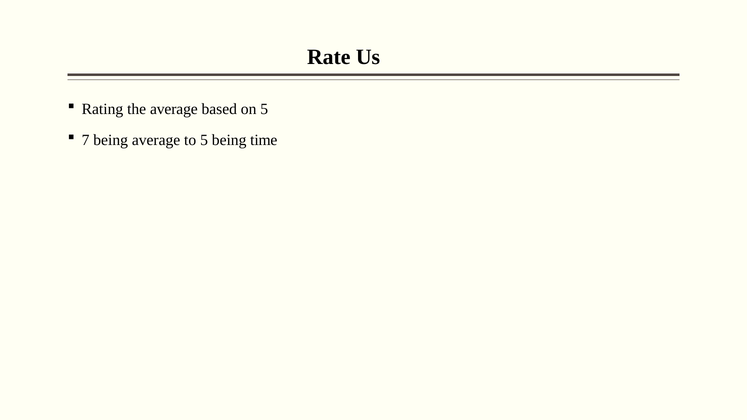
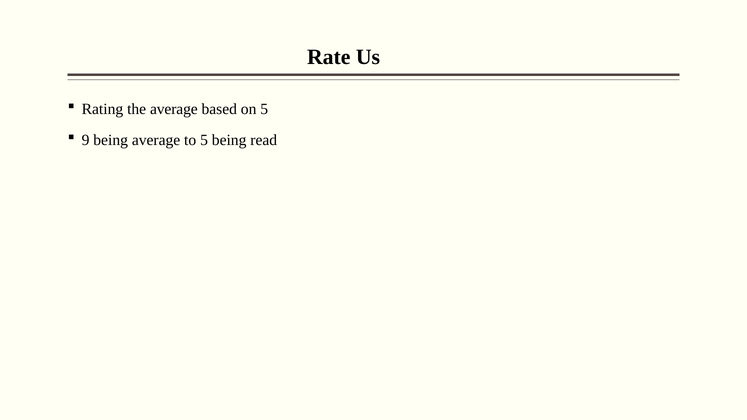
7: 7 -> 9 (86, 140)
time: time -> read (264, 140)
